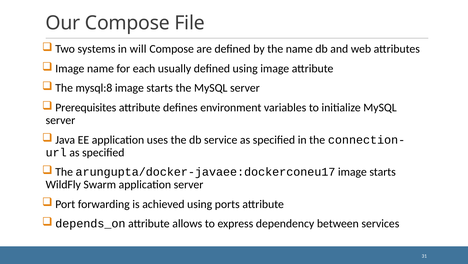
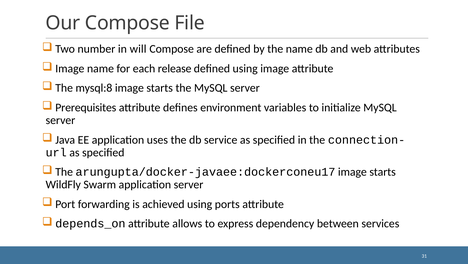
systems: systems -> number (96, 49)
usually: usually -> release (175, 68)
